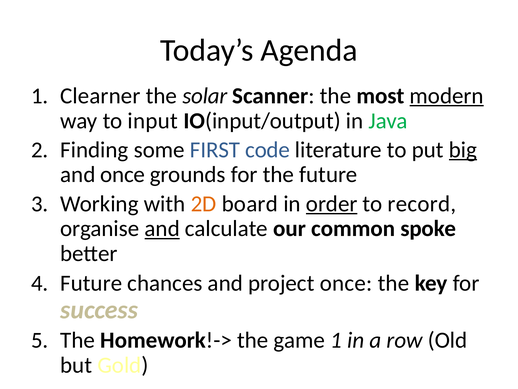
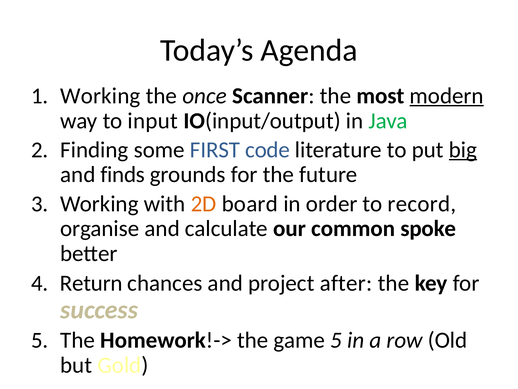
Clearner: Clearner -> Working (100, 96)
solar: solar -> once (205, 96)
and once: once -> finds (123, 174)
order underline: present -> none (332, 204)
and underline: present -> none (162, 228)
4 Future: Future -> Return (91, 283)
project once: once -> after (346, 283)
game 1: 1 -> 5 (336, 340)
